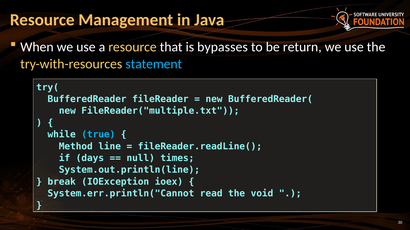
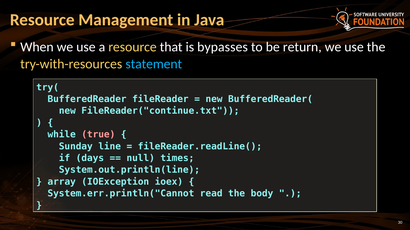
FileReader("multiple.txt: FileReader("multiple.txt -> FileReader("continue.txt (160, 111)
true colour: light blue -> pink (98, 135)
Method: Method -> Sunday (76, 147)
break: break -> array (62, 182)
void: void -> body (262, 194)
